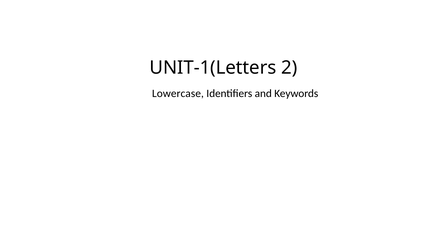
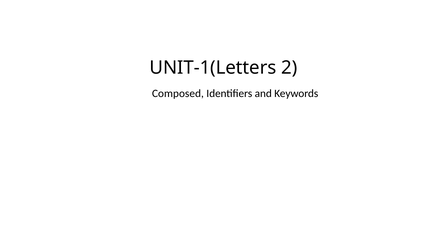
Lowercase: Lowercase -> Composed (178, 93)
